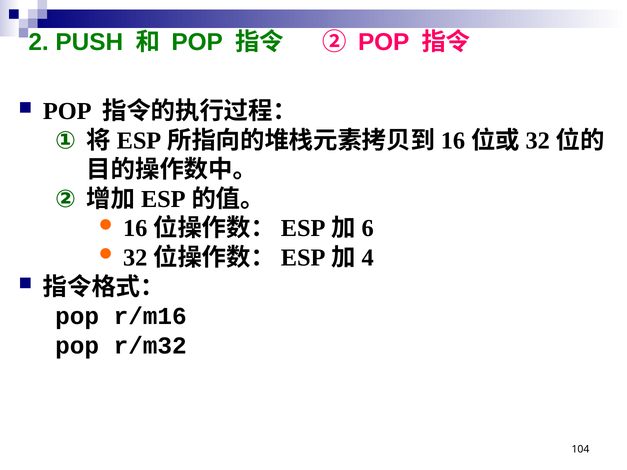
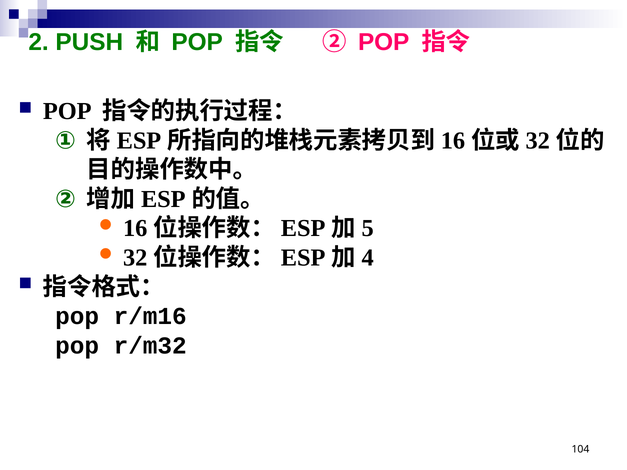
6: 6 -> 5 (368, 229)
